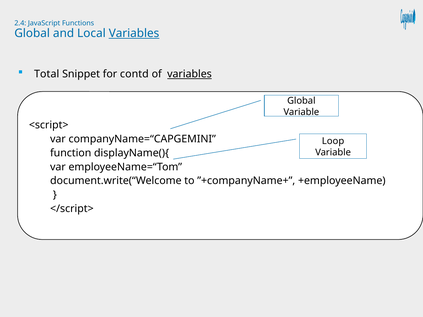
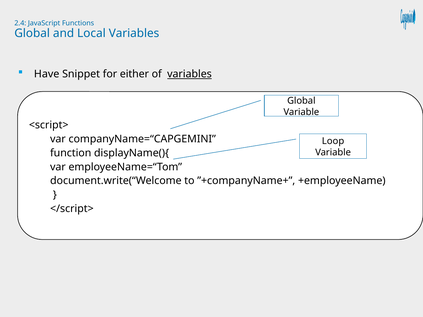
Variables underline: present -> none (134, 33)
Total: Total -> Have (47, 74)
contd: contd -> either (134, 74)
